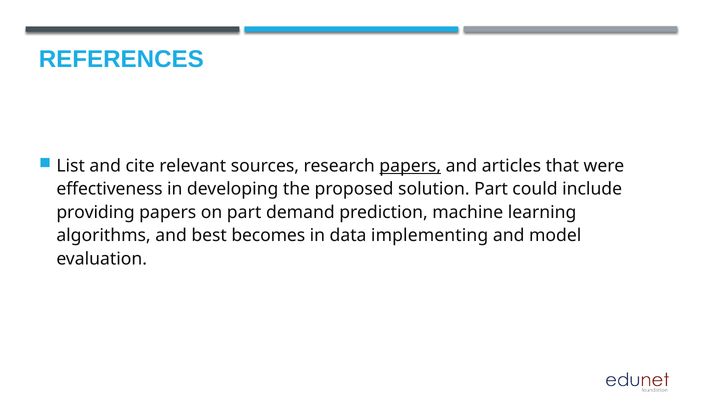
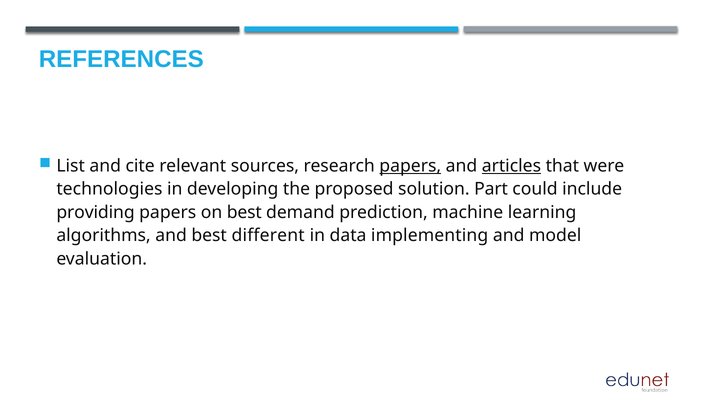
articles underline: none -> present (511, 166)
effectiveness: effectiveness -> technologies (109, 189)
on part: part -> best (244, 212)
becomes: becomes -> different (268, 235)
